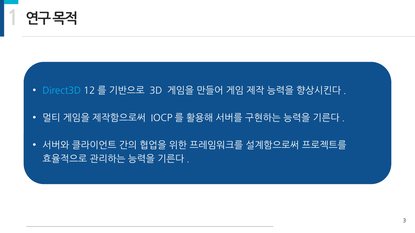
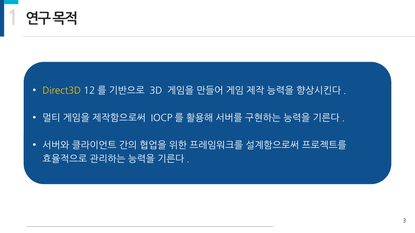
Direct3D colour: light blue -> yellow (62, 91)
